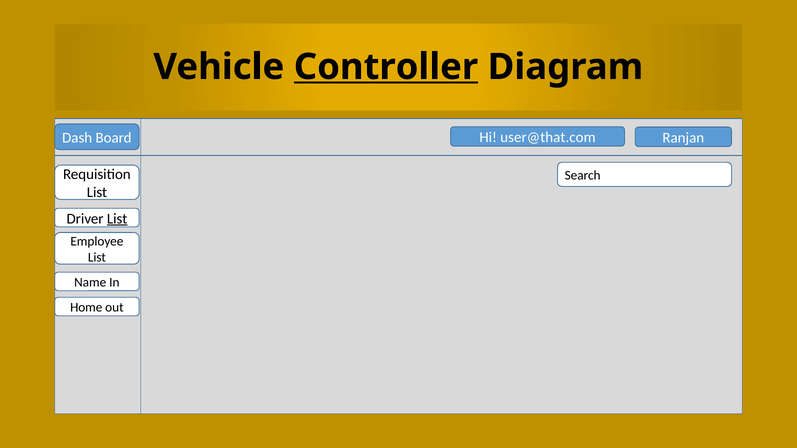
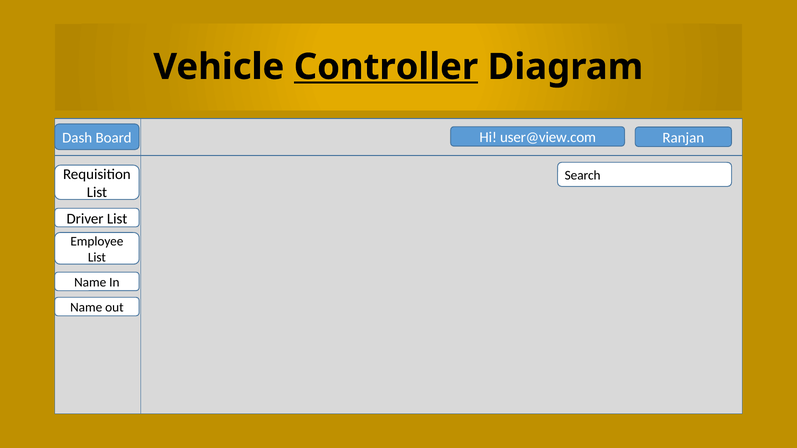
user@that.com: user@that.com -> user@view.com (548, 138)
List underline: present -> none (117, 219)
Home: Home -> Name (86, 308)
